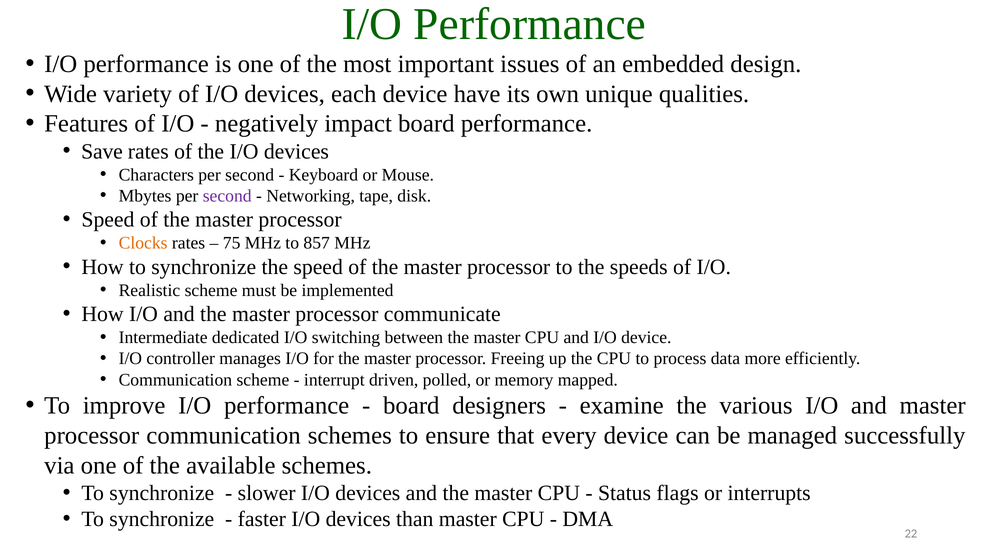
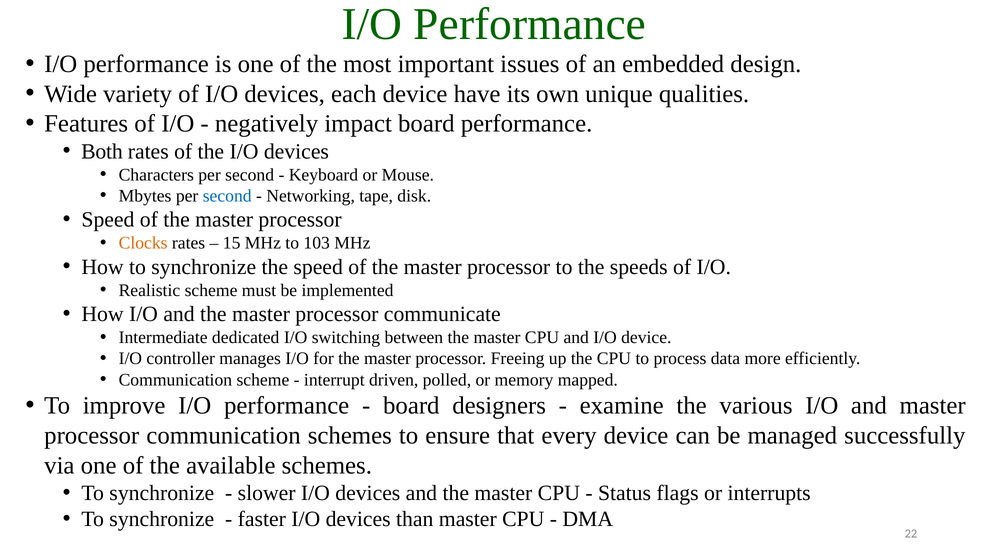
Save: Save -> Both (102, 151)
second colour: purple -> blue (227, 196)
75: 75 -> 15 (232, 243)
857: 857 -> 103 (317, 243)
